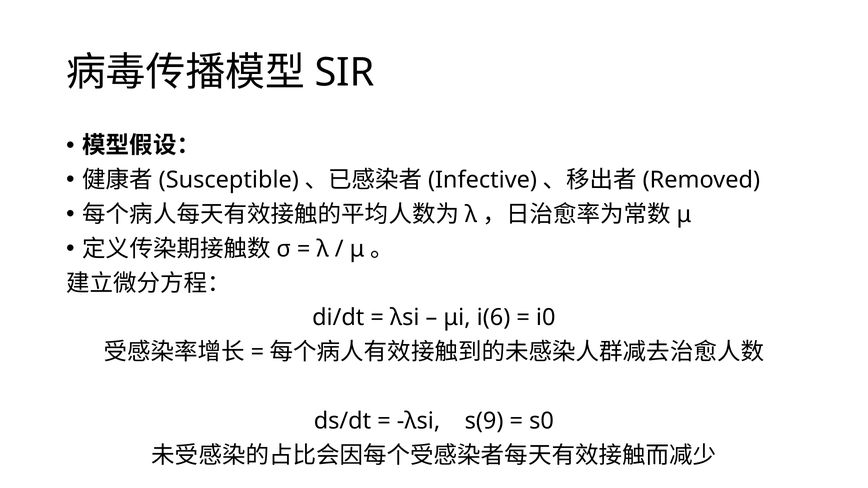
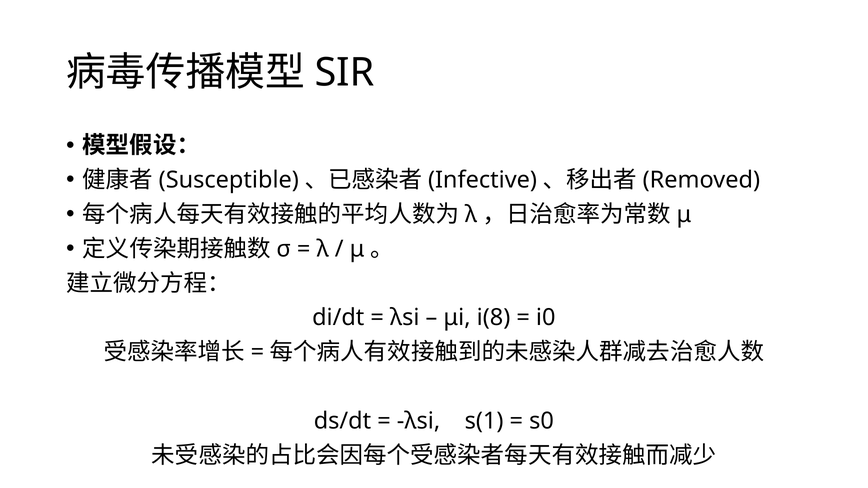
i(6: i(6 -> i(8 (494, 318)
s(9: s(9 -> s(1 (484, 421)
